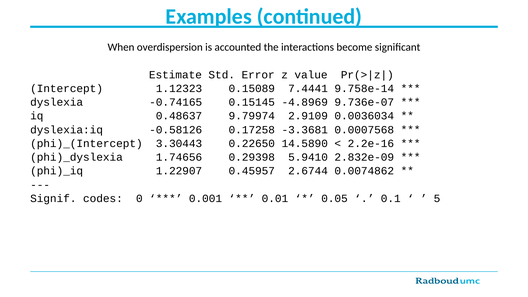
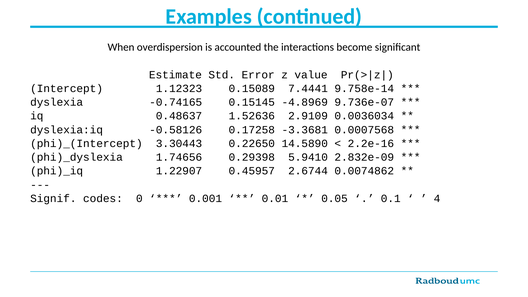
9.79974: 9.79974 -> 1.52636 (252, 116)
5: 5 -> 4 (437, 199)
